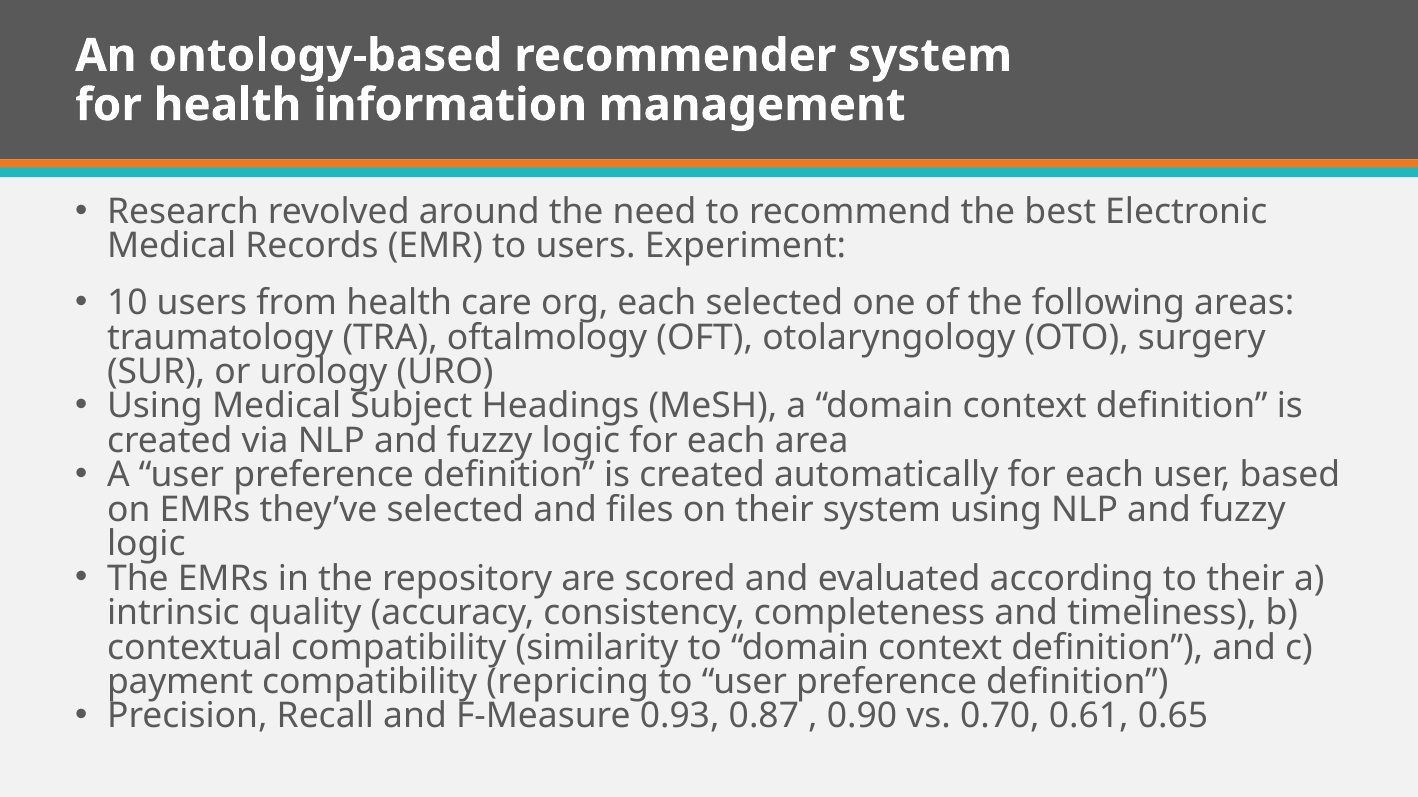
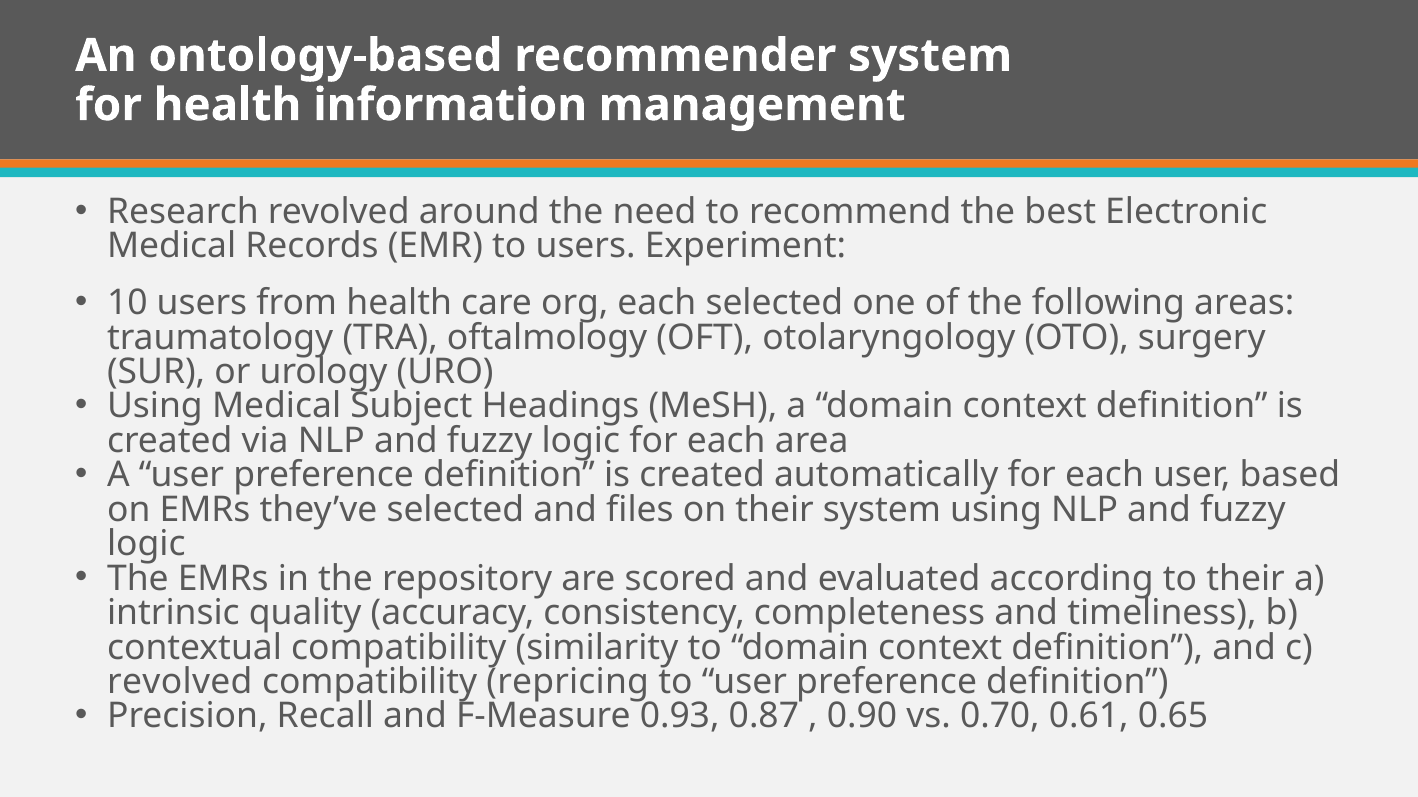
payment: payment -> revolved (180, 682)
